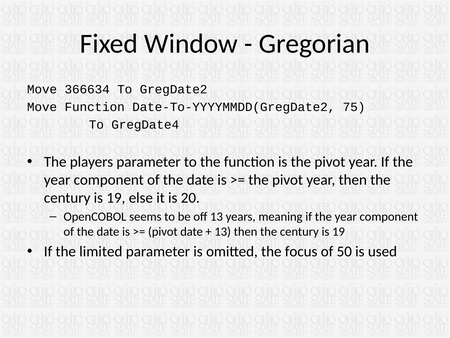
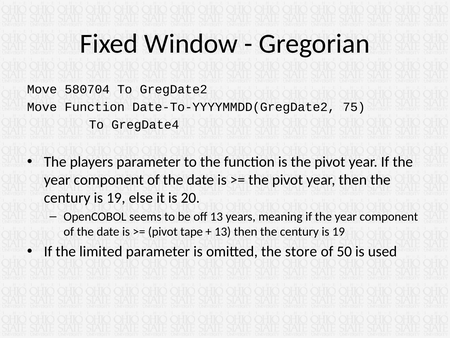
366634: 366634 -> 580704 (87, 89)
pivot date: date -> tape (192, 232)
focus: focus -> store (301, 251)
